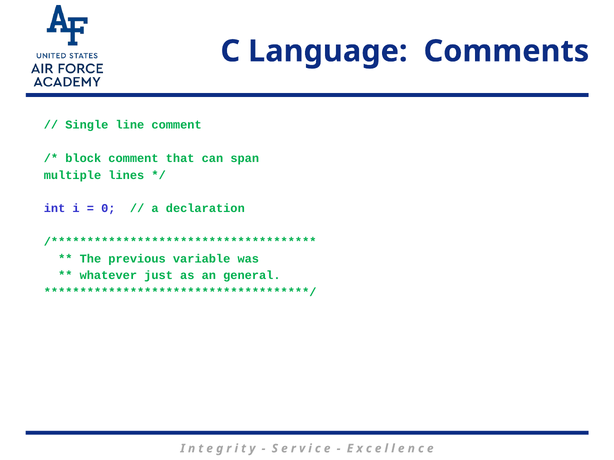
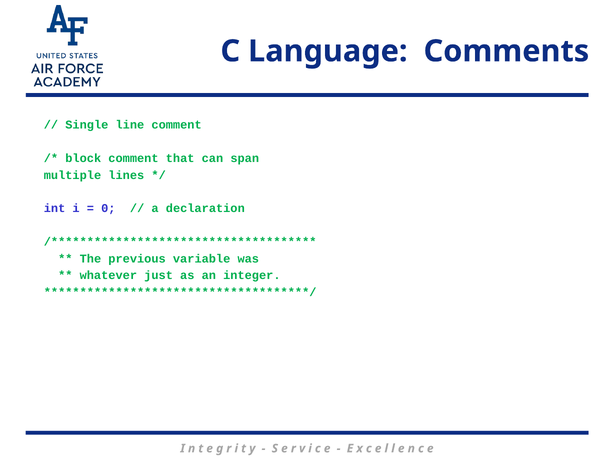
general: general -> integer (252, 276)
